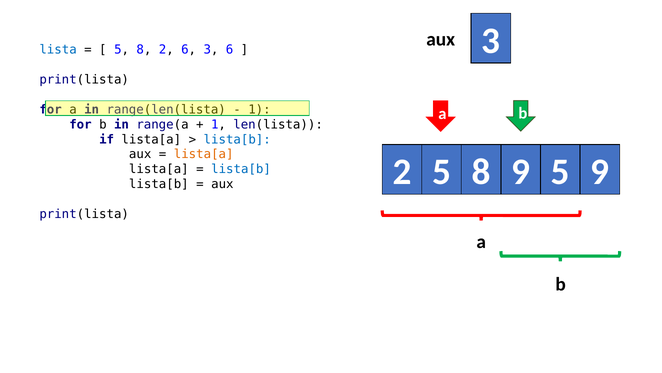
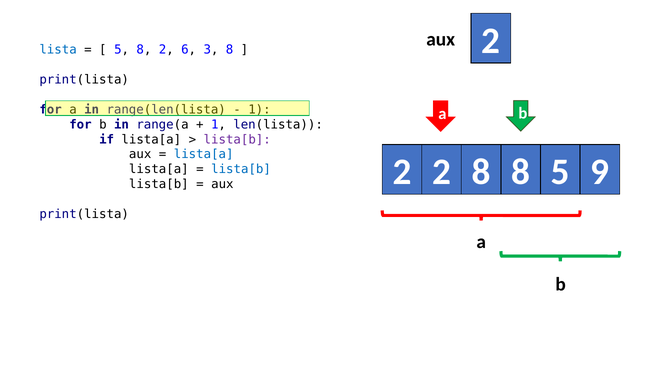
aux 3: 3 -> 2 (491, 41)
3 6: 6 -> 8 (230, 50)
lista[b colour: blue -> purple (237, 139)
lista[a colour: orange -> blue (204, 154)
2 5: 5 -> 2 (442, 172)
8 9: 9 -> 8 (521, 172)
